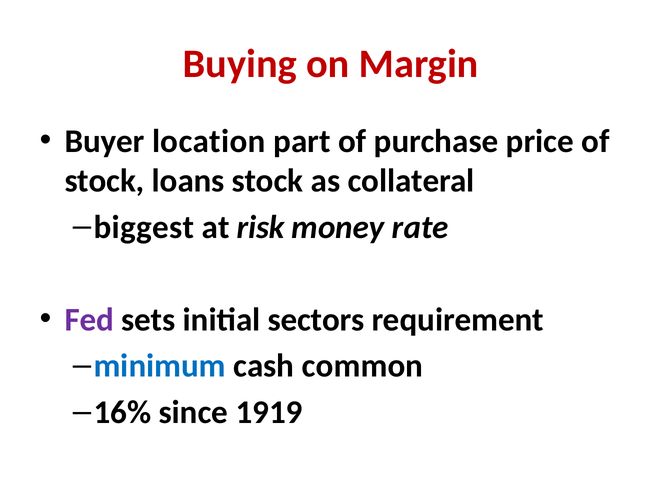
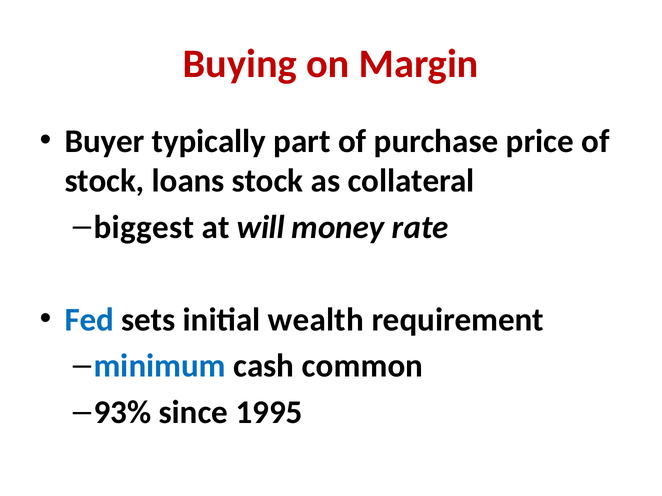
location: location -> typically (209, 141)
risk: risk -> will (261, 227)
Fed colour: purple -> blue (89, 320)
sectors: sectors -> wealth (316, 320)
16%: 16% -> 93% (122, 413)
1919: 1919 -> 1995 (269, 413)
